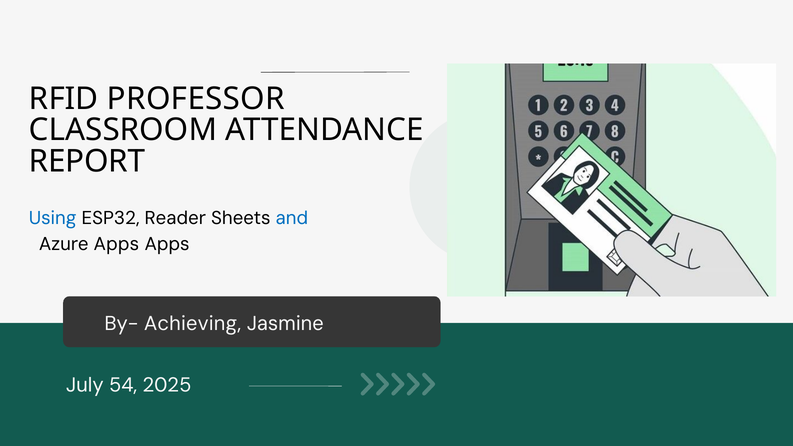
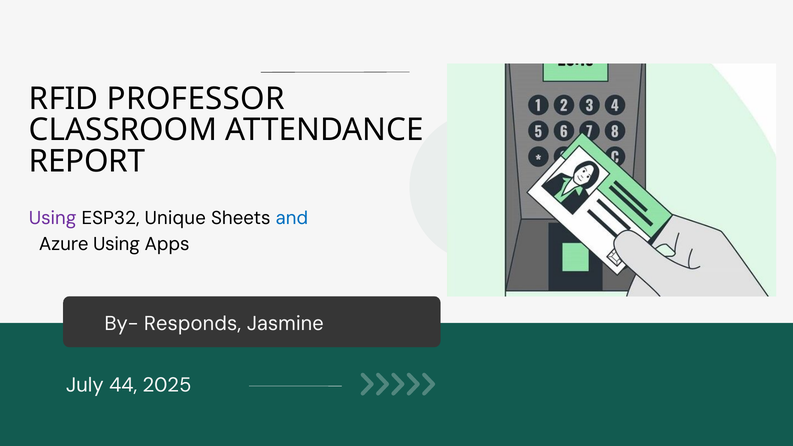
Using colour: blue -> purple (53, 218)
Reader: Reader -> Unique (175, 218)
Azure Apps: Apps -> Using (117, 244)
Achieving: Achieving -> Responds (193, 324)
54: 54 -> 44 (123, 385)
